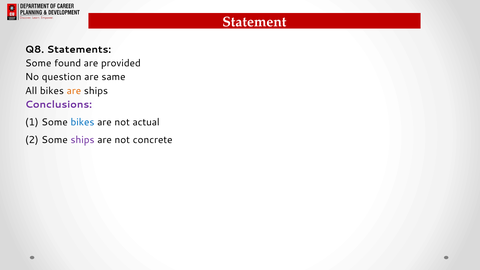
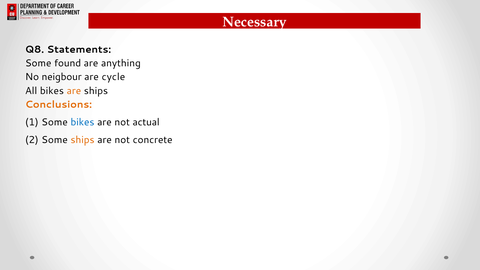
Statement: Statement -> Necessary (255, 22)
provided: provided -> anything (121, 63)
question: question -> neigbour (62, 77)
same: same -> cycle (113, 77)
Conclusions colour: purple -> orange (59, 105)
ships colour: purple -> orange (83, 140)
